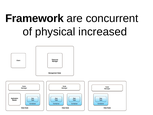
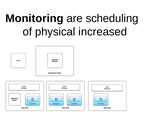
Framework: Framework -> Monitoring (34, 18)
concurrent: concurrent -> scheduling (112, 18)
